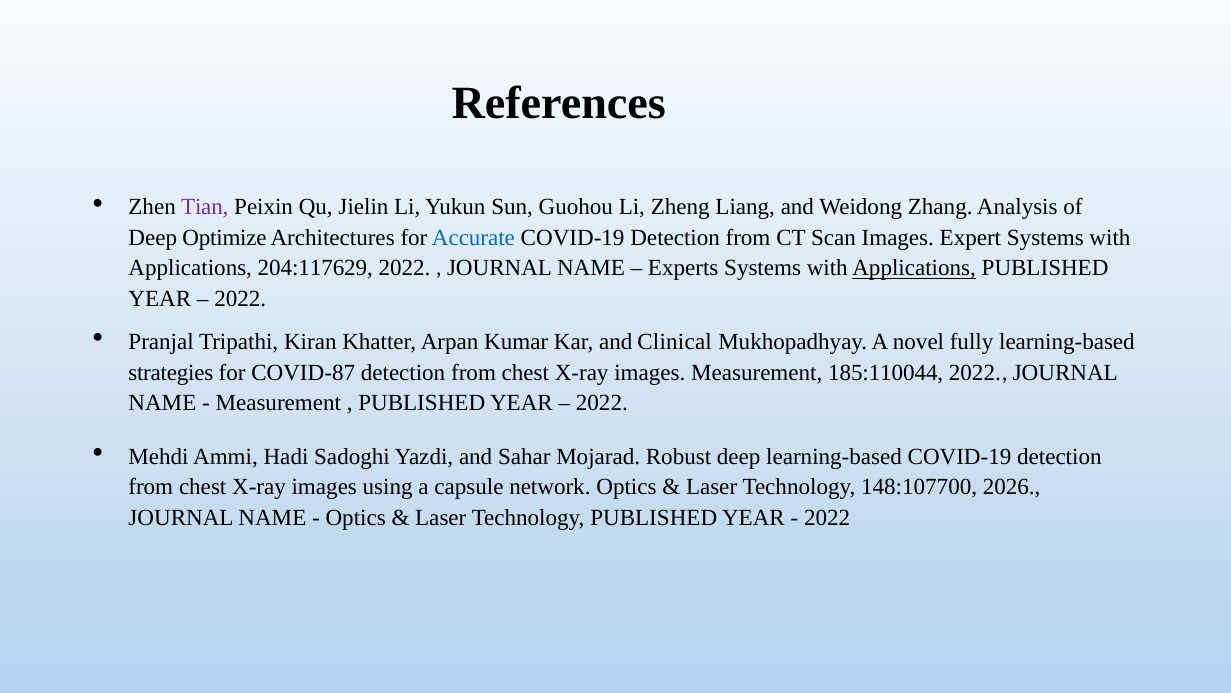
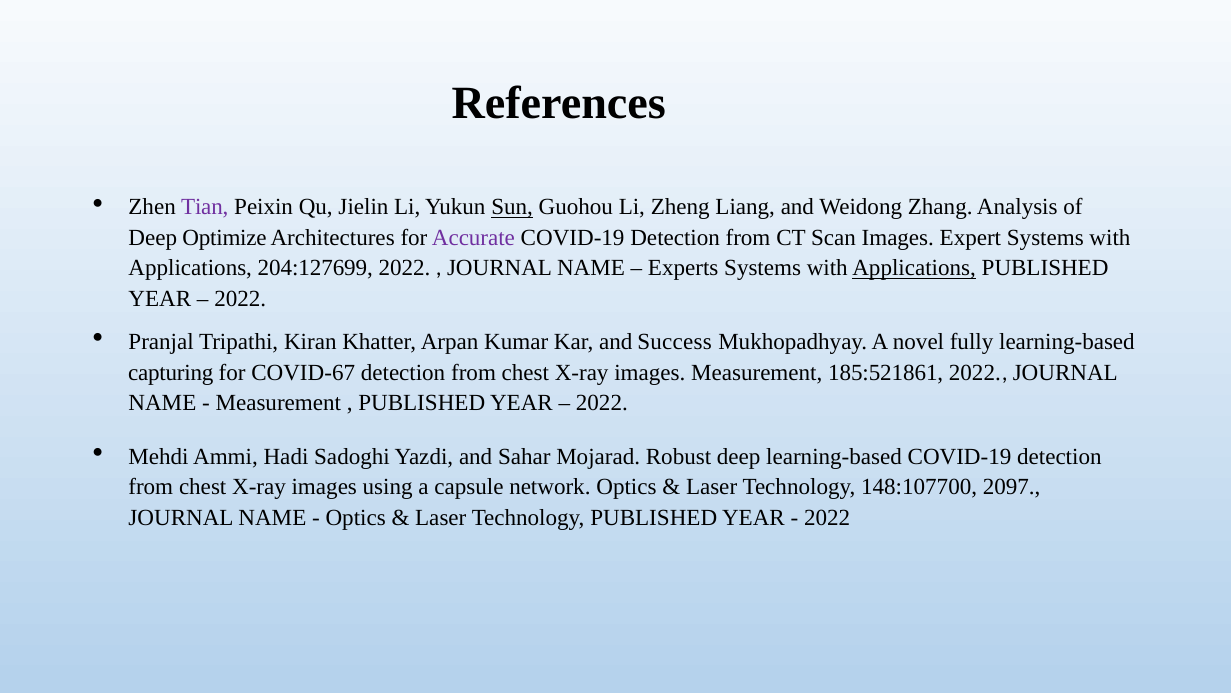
Sun underline: none -> present (512, 207)
Accurate colour: blue -> purple (473, 238)
204:117629: 204:117629 -> 204:127699 (315, 268)
Clinical: Clinical -> Success (675, 342)
strategies: strategies -> capturing (171, 372)
COVID-87: COVID-87 -> COVID-67 (303, 372)
185:110044: 185:110044 -> 185:521861 (886, 372)
2026: 2026 -> 2097 (1012, 487)
